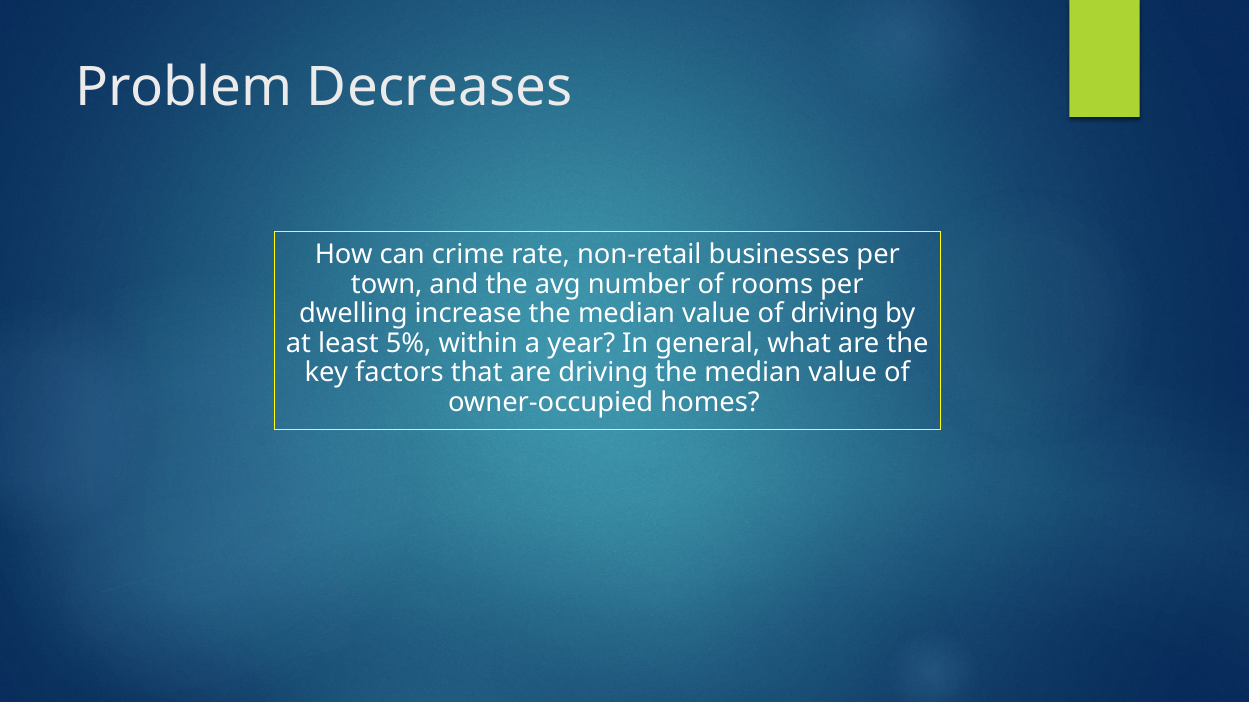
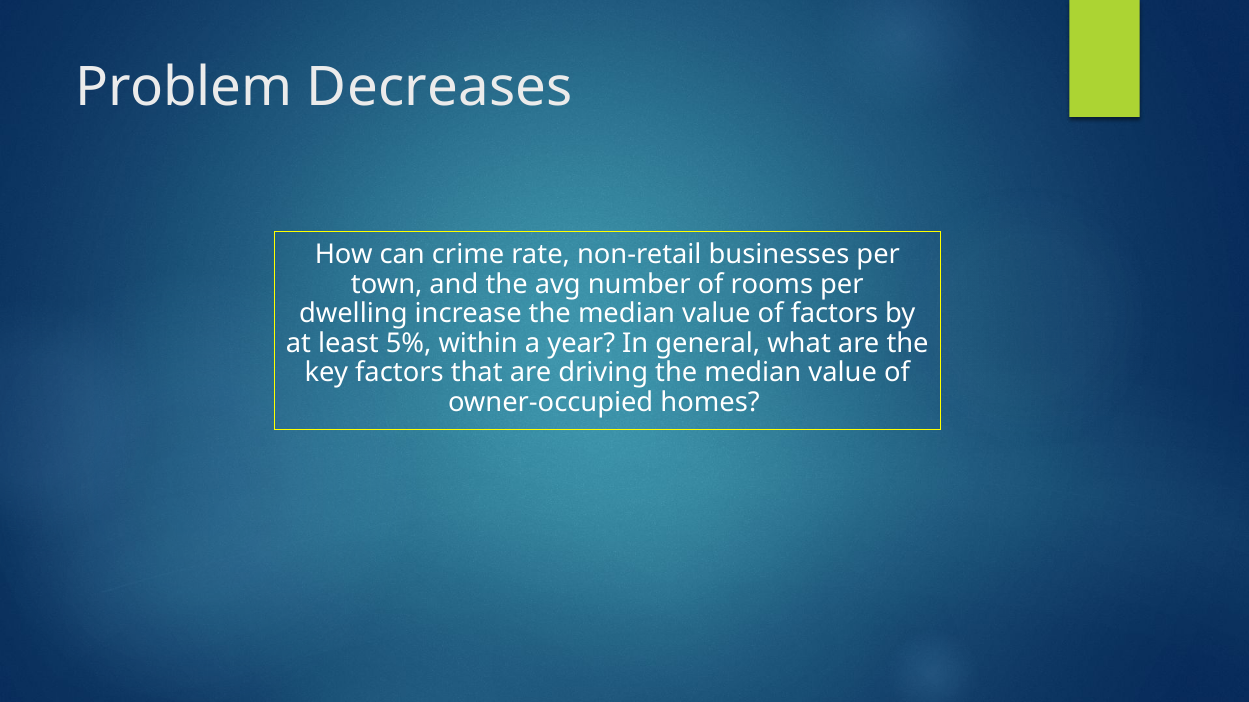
of driving: driving -> factors (835, 314)
